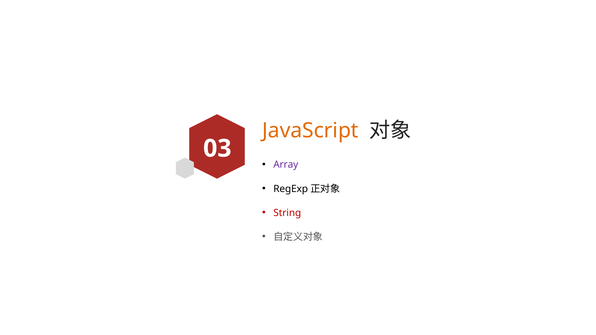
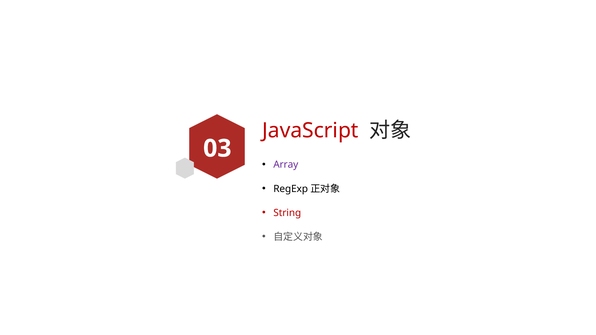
JavaScript colour: orange -> red (310, 131)
